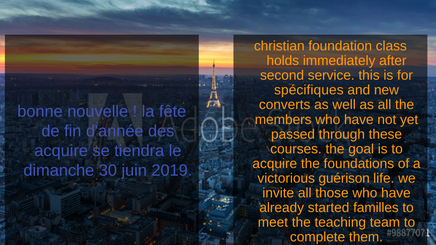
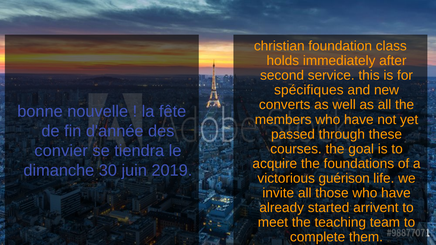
acquire: acquire -> convier (61, 151)
familles: familles -> arrivent (376, 208)
